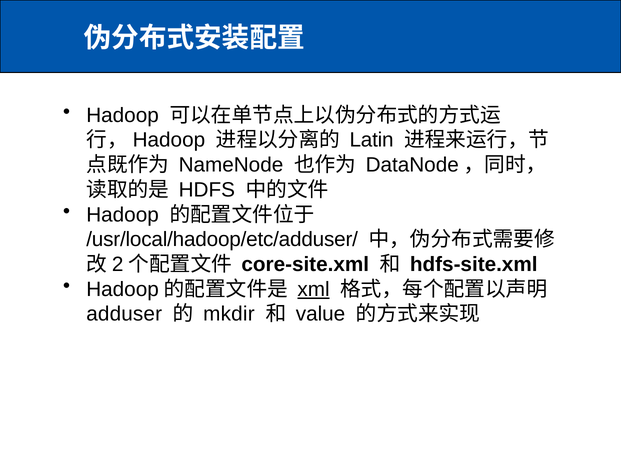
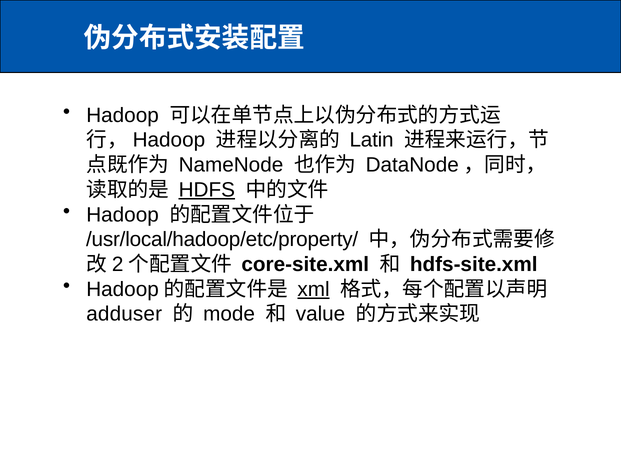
HDFS underline: none -> present (207, 190)
/usr/local/hadoop/etc/adduser/: /usr/local/hadoop/etc/adduser/ -> /usr/local/hadoop/etc/property/ (222, 239)
mkdir: mkdir -> mode (229, 314)
